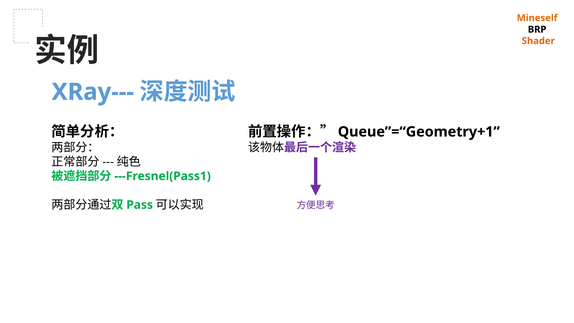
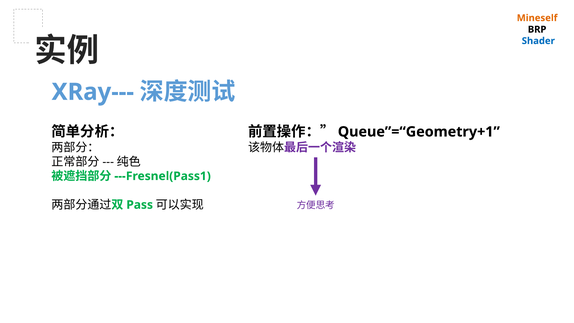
Shader colour: orange -> blue (538, 41)
